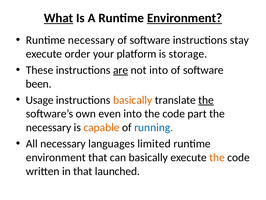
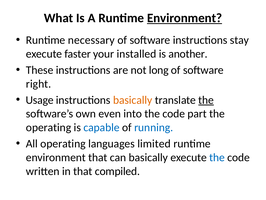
What underline: present -> none (59, 18)
order: order -> faster (78, 54)
platform: platform -> installed (137, 54)
storage: storage -> another (188, 54)
are underline: present -> none (121, 70)
not into: into -> long (159, 70)
been: been -> right (39, 84)
necessary: necessary -> operating (49, 127)
capable colour: orange -> blue (101, 127)
All necessary: necessary -> operating (63, 143)
the colour: orange -> blue (217, 157)
launched: launched -> compiled (117, 171)
